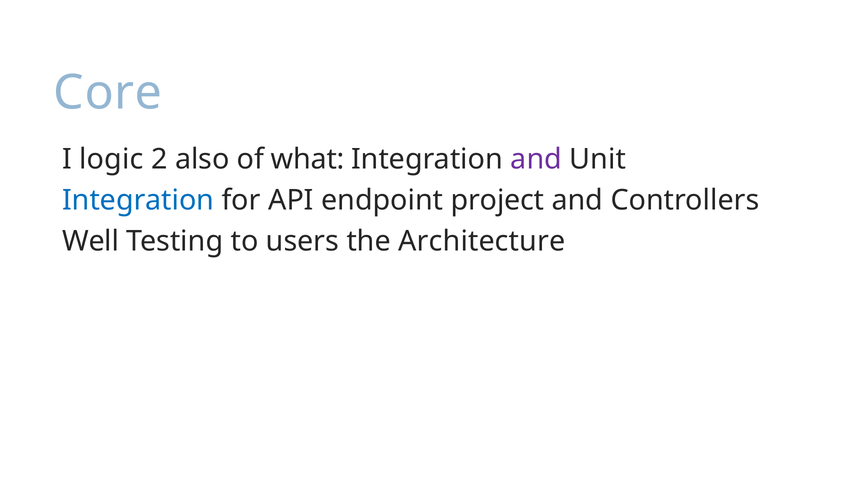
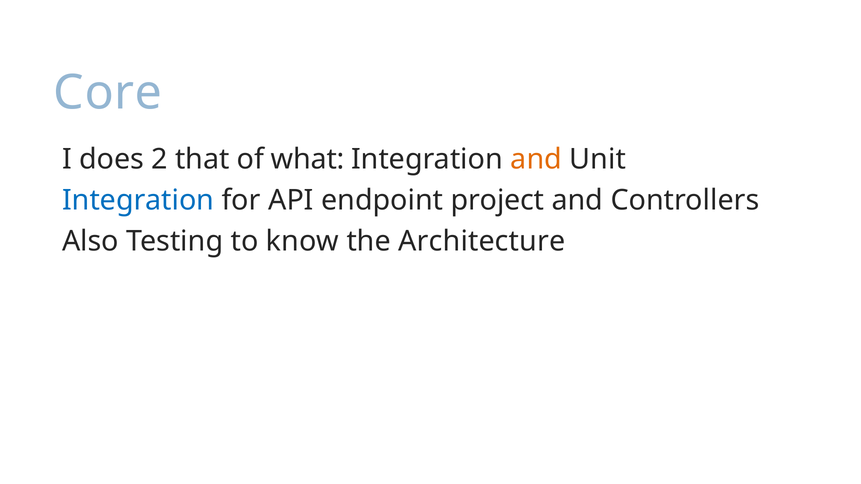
logic: logic -> does (112, 159)
also: also -> that (202, 159)
and colour: purple -> orange (536, 159)
Well: Well -> Also (90, 241)
users: users -> know (302, 241)
